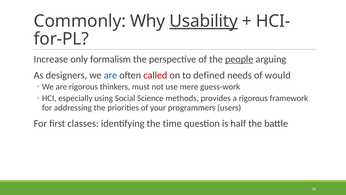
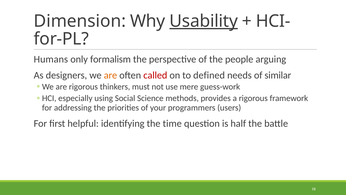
Commonly: Commonly -> Dimension (80, 21)
Increase: Increase -> Humans (51, 59)
people underline: present -> none (239, 59)
are colour: blue -> orange (110, 75)
would: would -> similar (278, 75)
classes: classes -> helpful (83, 123)
